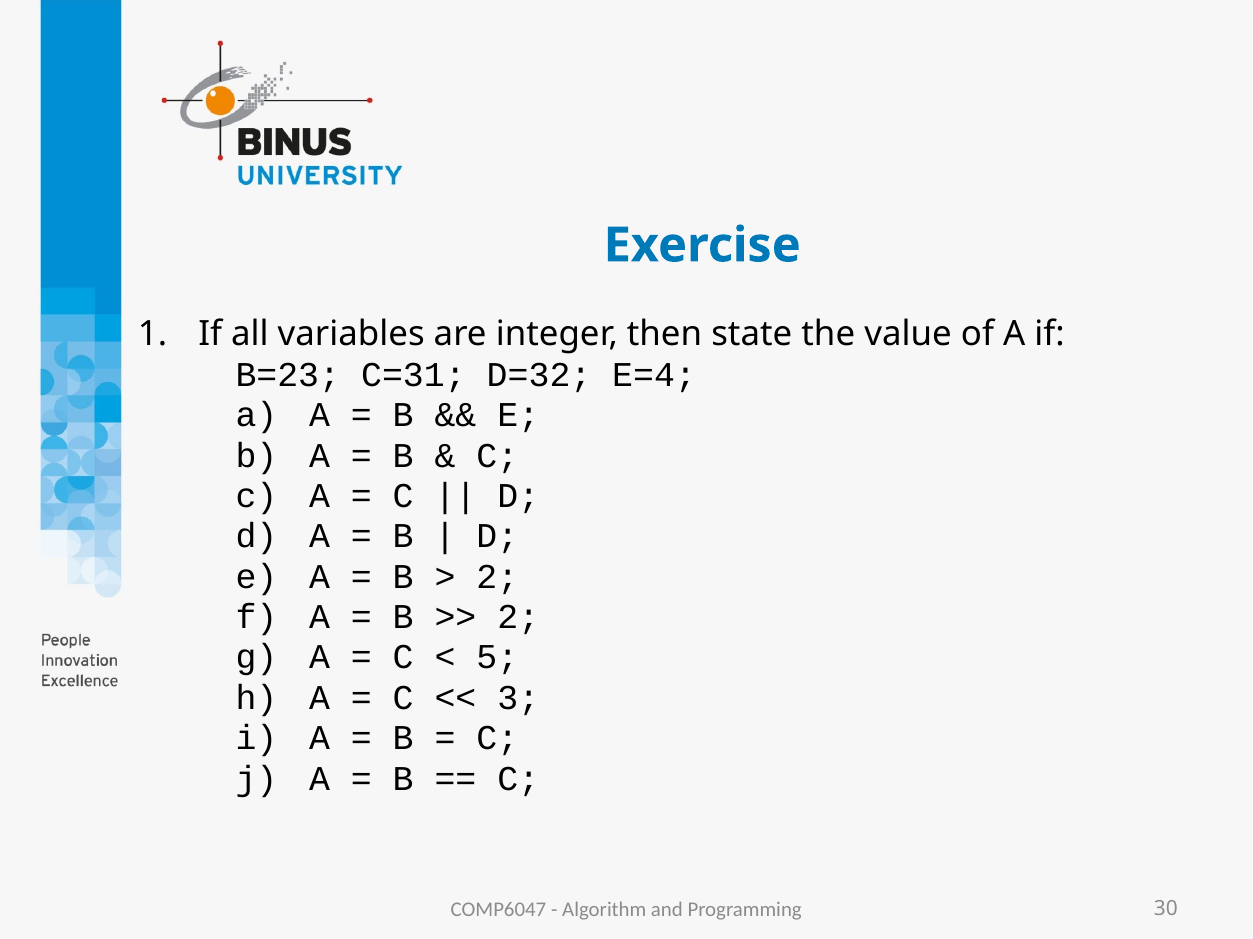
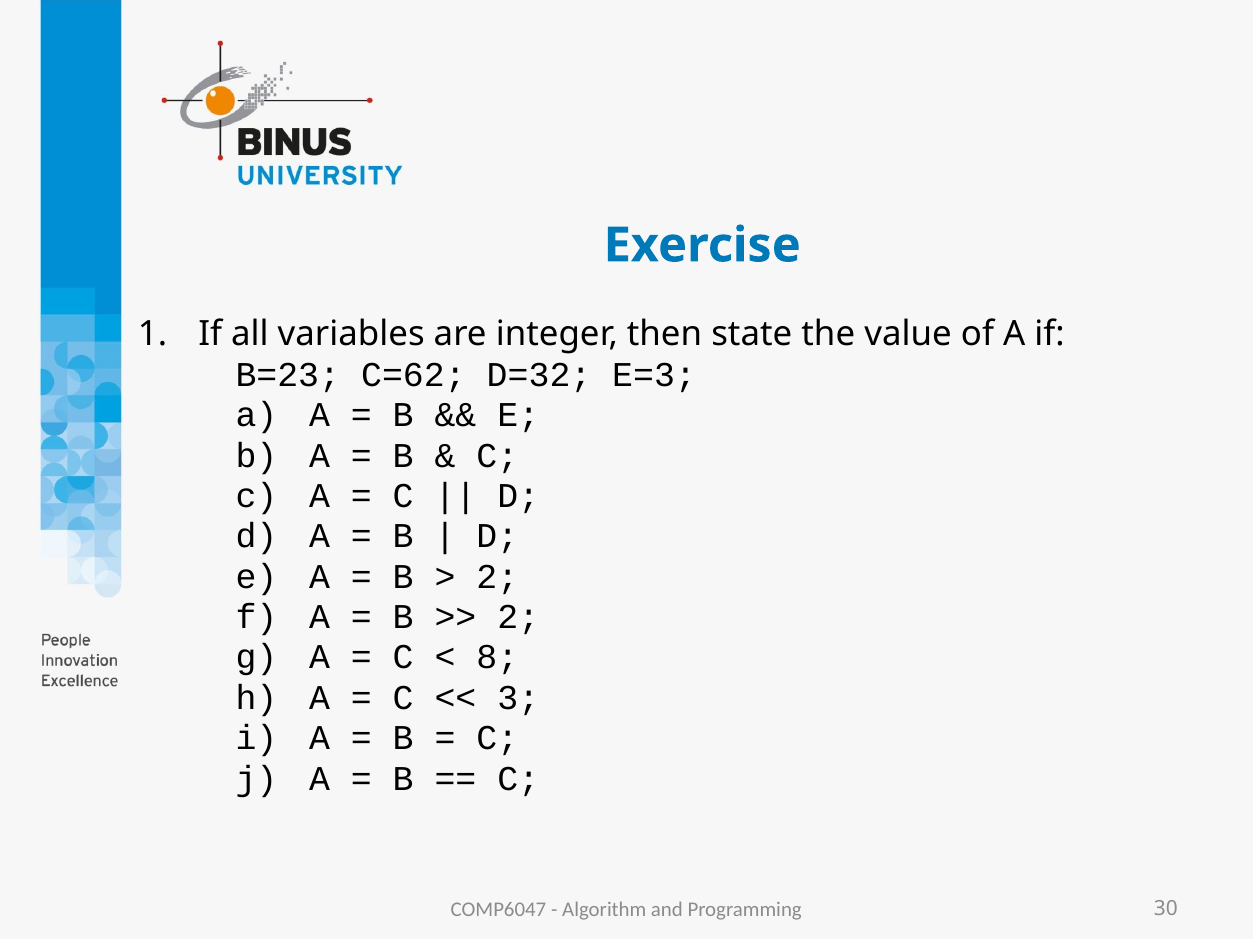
C=31: C=31 -> C=62 (413, 375)
E=4: E=4 -> E=3 (654, 375)
5: 5 -> 8 (497, 658)
